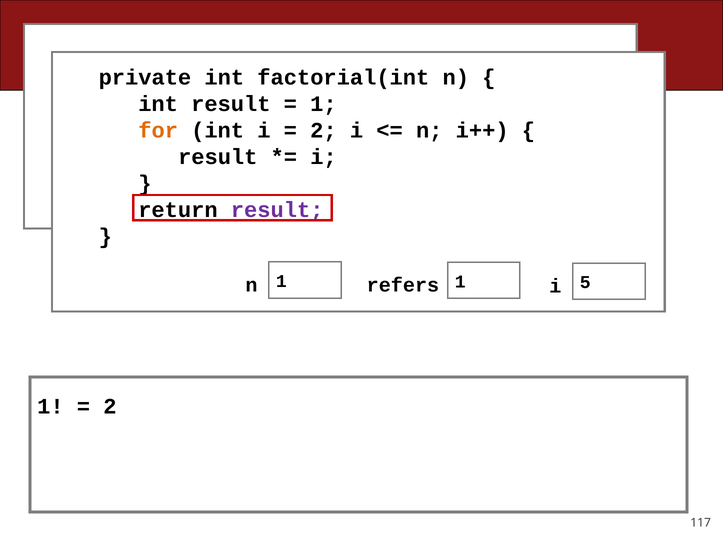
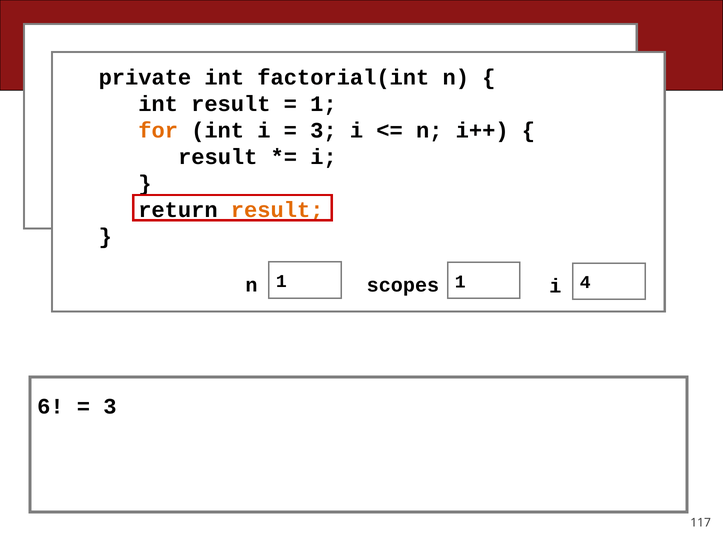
2: 2 -> 3 (323, 130)
result colour: purple -> orange (277, 210)
5: 5 -> 4 (585, 283)
refers: refers -> scopes (403, 286)
1: 1 -> 6 (50, 406)
2: 2 -> 3 (110, 406)
